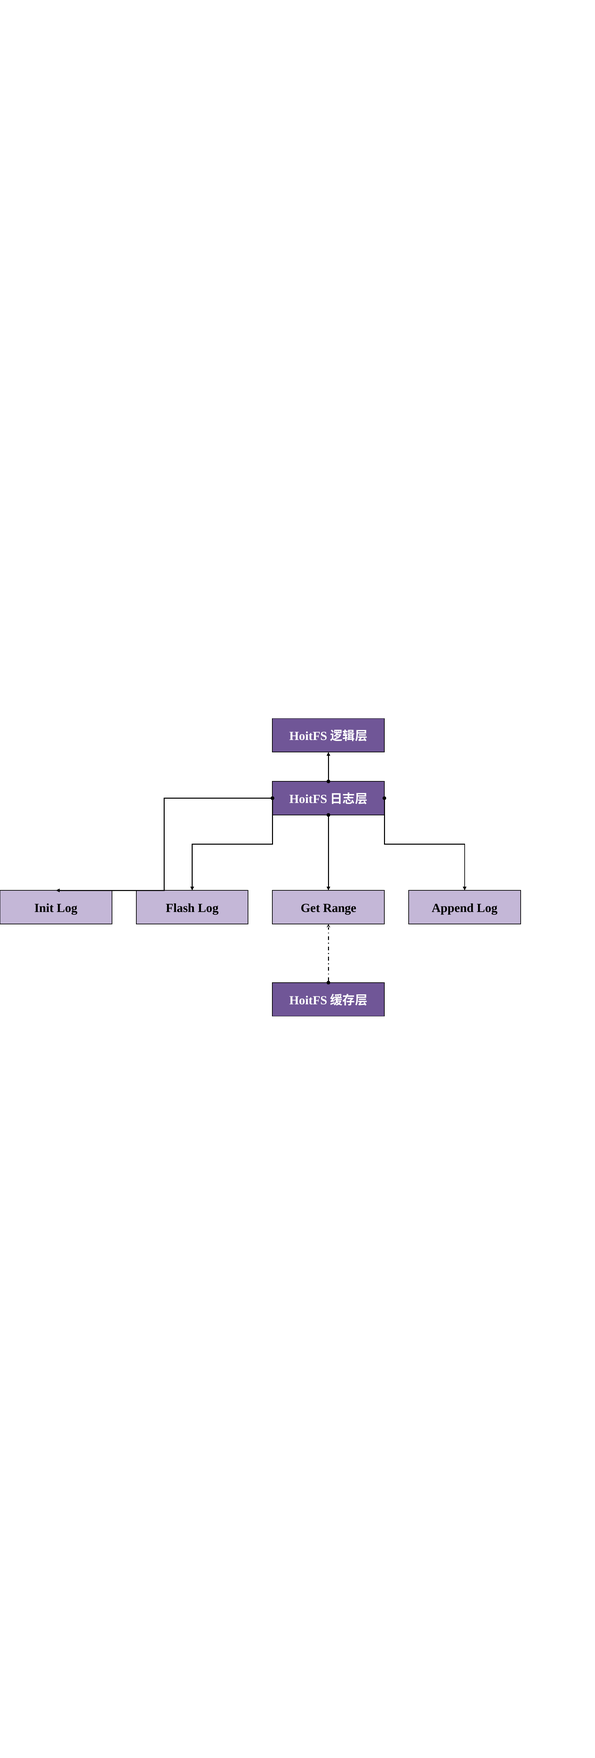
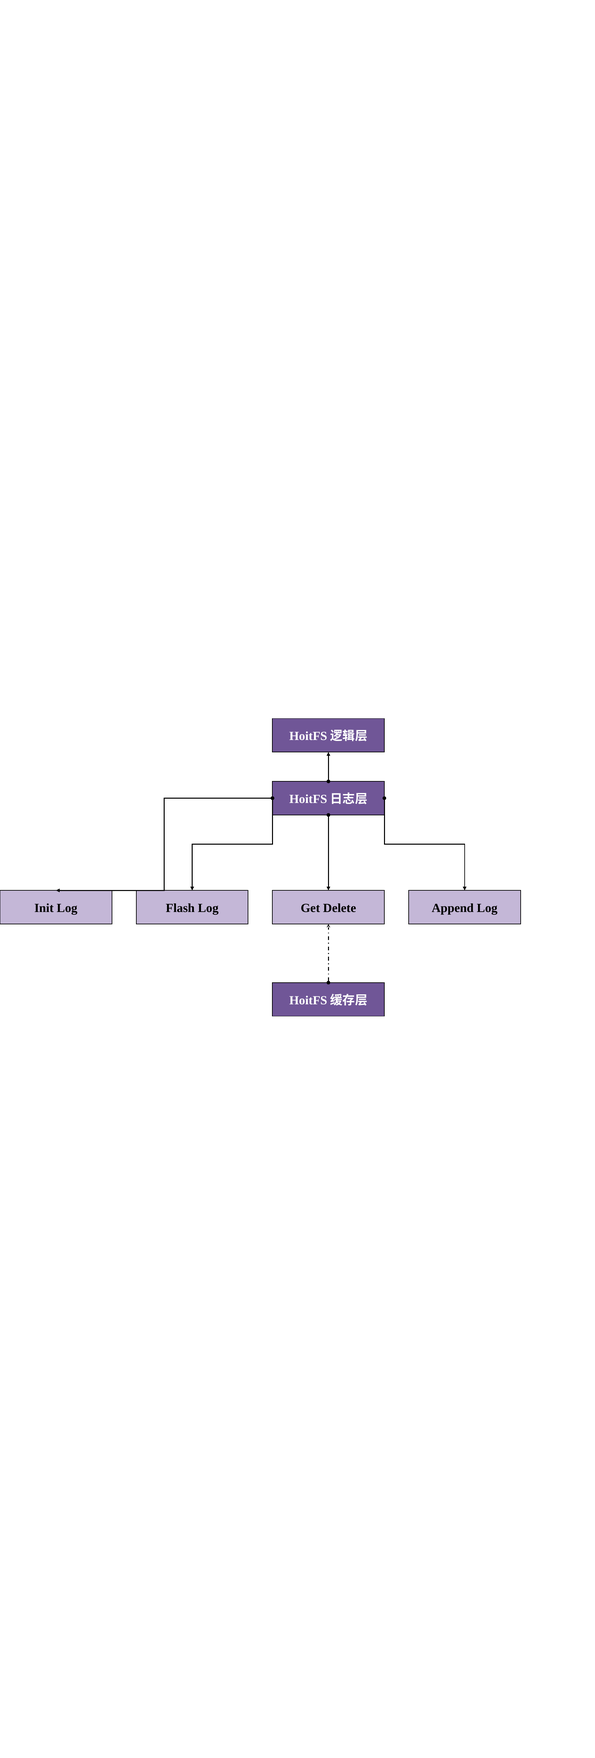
Range: Range -> Delete (340, 907)
